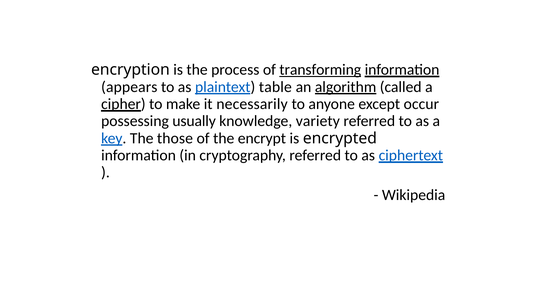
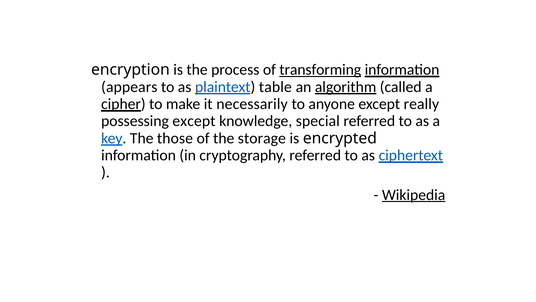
occur: occur -> really (421, 104)
possessing usually: usually -> except (194, 121)
variety: variety -> special (318, 121)
encrypt: encrypt -> storage (262, 138)
Wikipedia underline: none -> present (414, 195)
